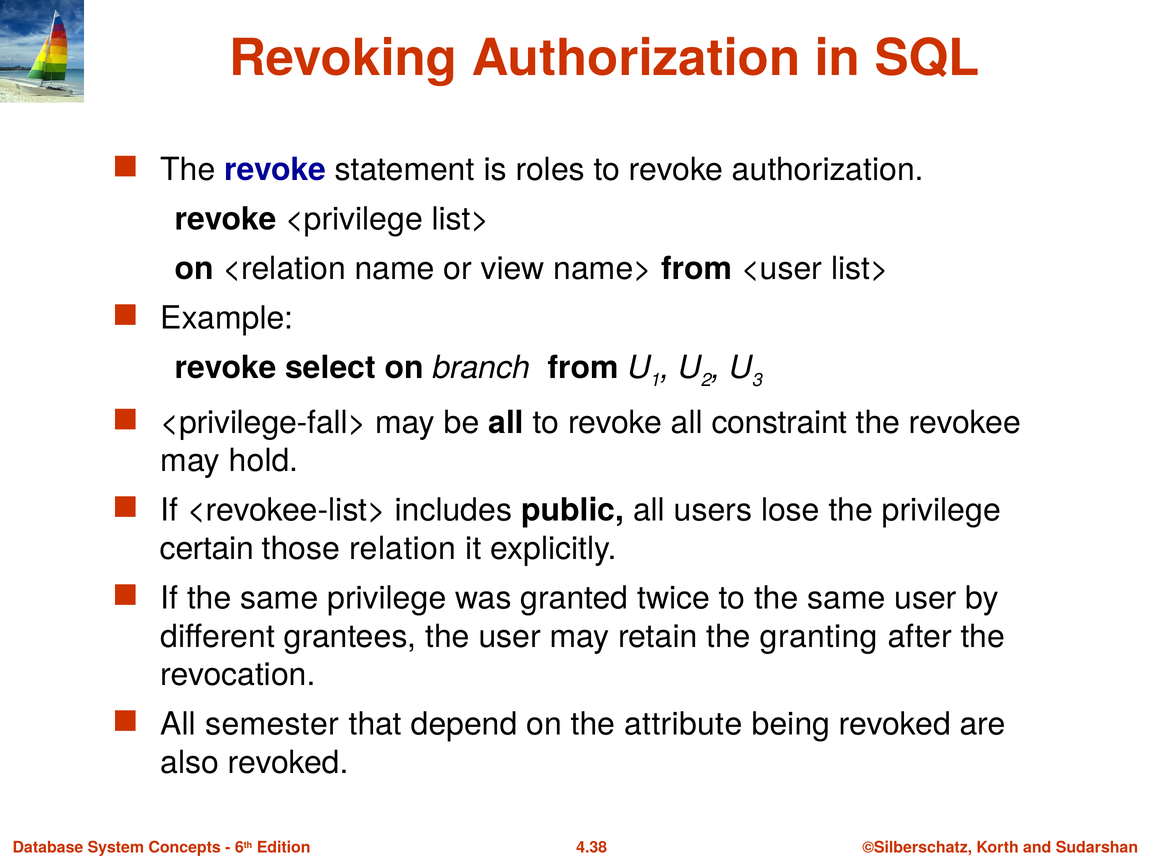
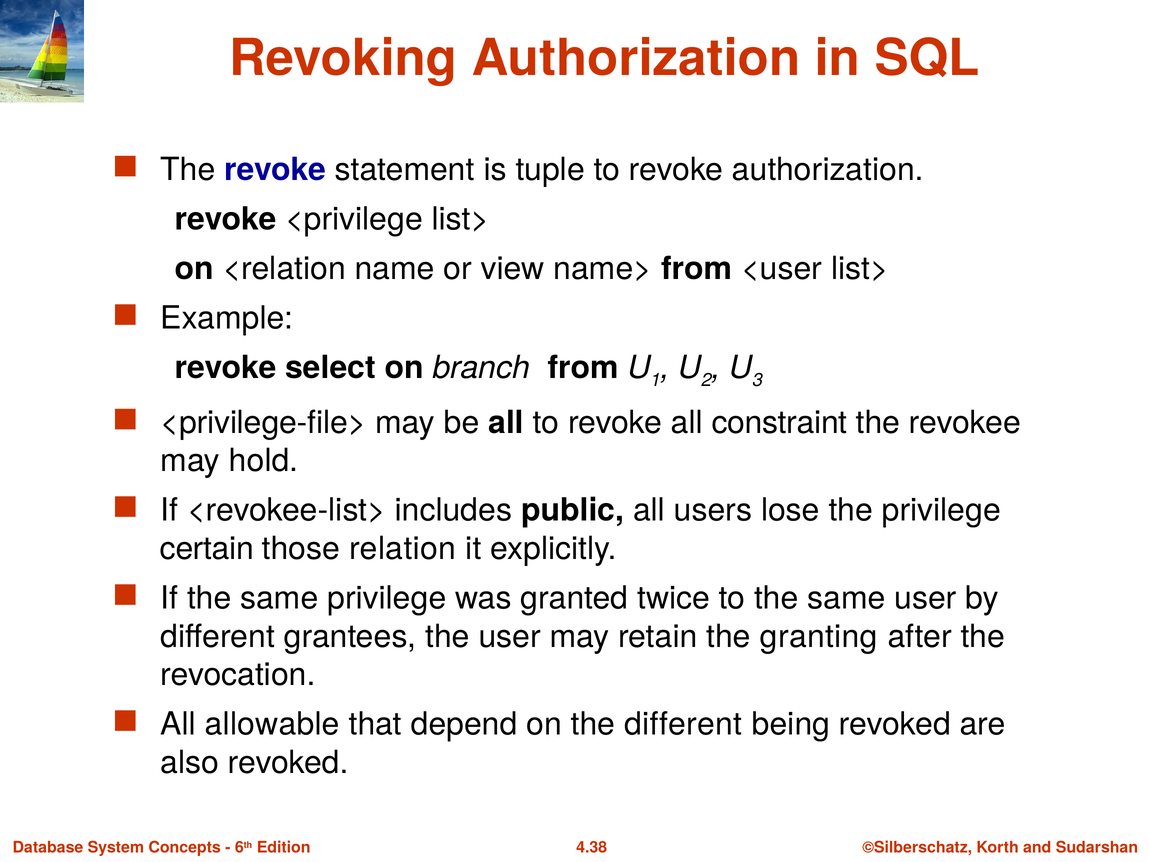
roles: roles -> tuple (550, 170)
<privilege-fall>: <privilege-fall> -> <privilege-file> (263, 423)
semester: semester -> allowable (272, 725)
the attribute: attribute -> different (683, 725)
